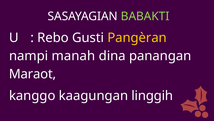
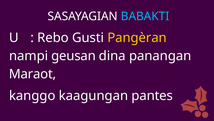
BABAKTI colour: light green -> light blue (145, 16)
manah: manah -> geusan (74, 56)
linggih: linggih -> pantes (152, 95)
